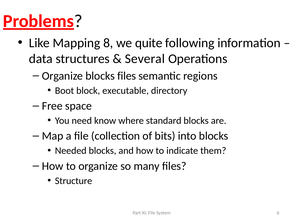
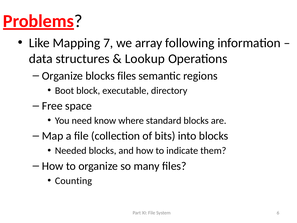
8: 8 -> 7 (108, 43)
quite: quite -> array (149, 43)
Several: Several -> Lookup (145, 59)
Structure: Structure -> Counting (73, 181)
